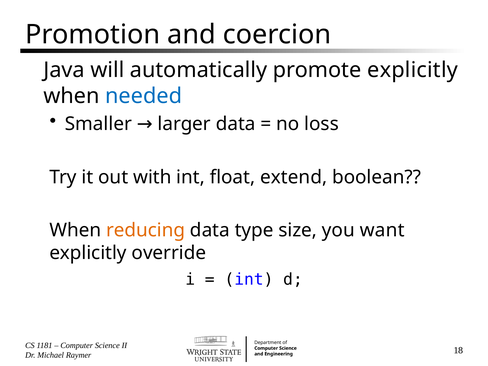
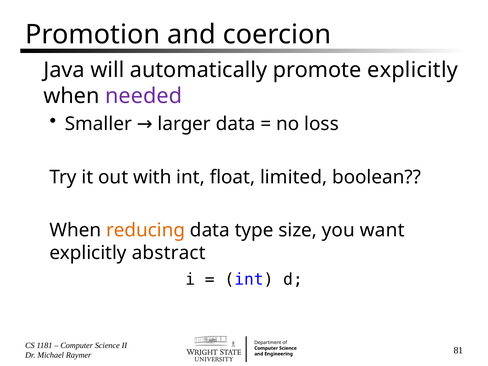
needed colour: blue -> purple (144, 96)
extend: extend -> limited (294, 177)
override: override -> abstract (169, 253)
18: 18 -> 81 (458, 350)
